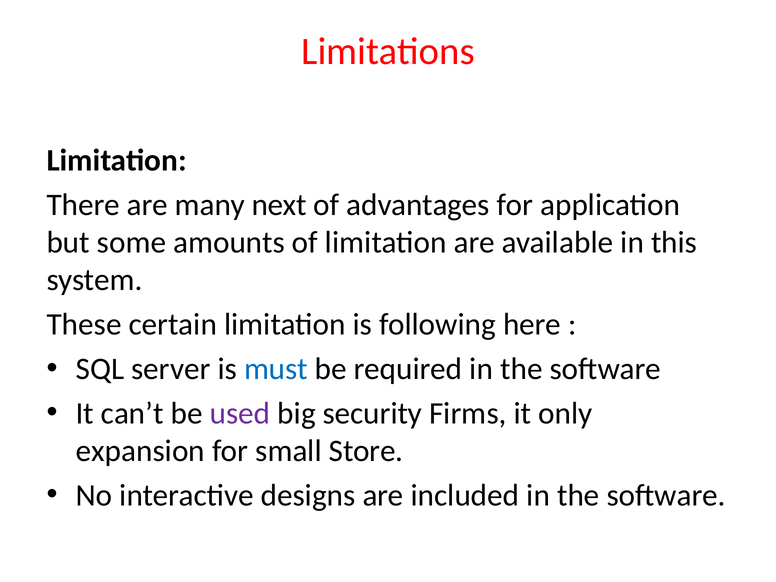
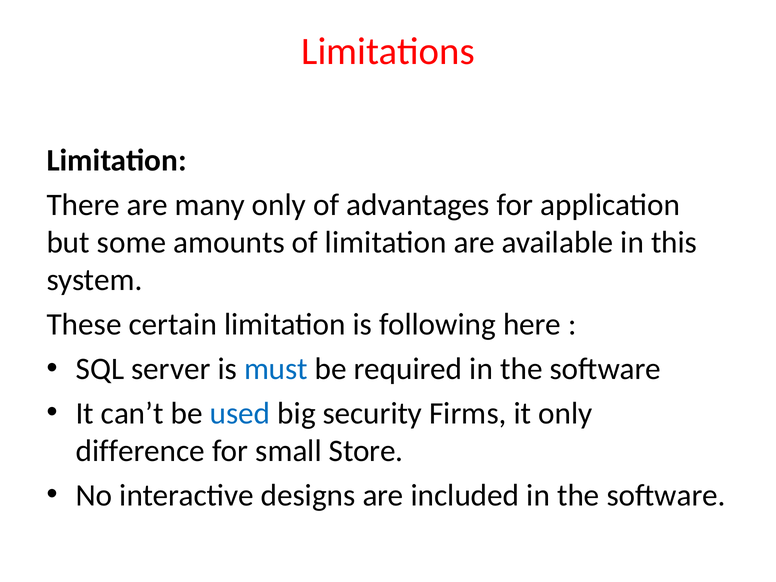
many next: next -> only (279, 205)
used colour: purple -> blue (240, 413)
expansion: expansion -> difference (140, 451)
